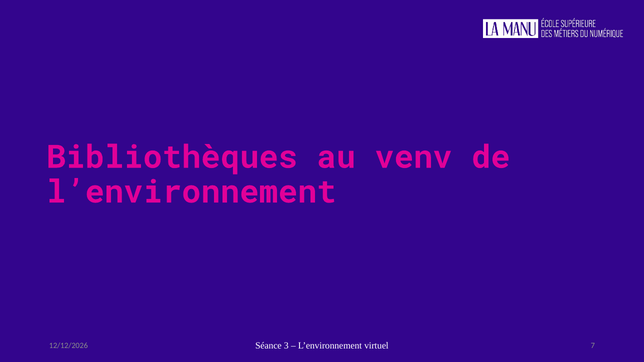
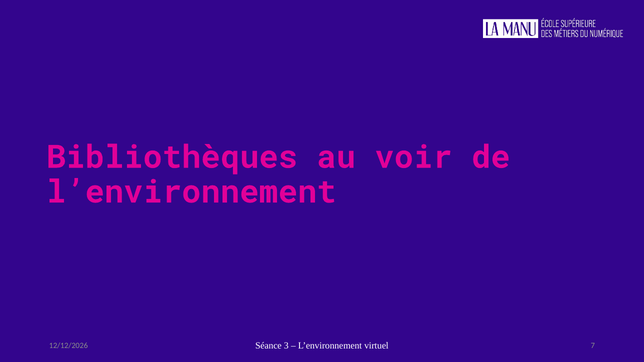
venv: venv -> voir (413, 157)
